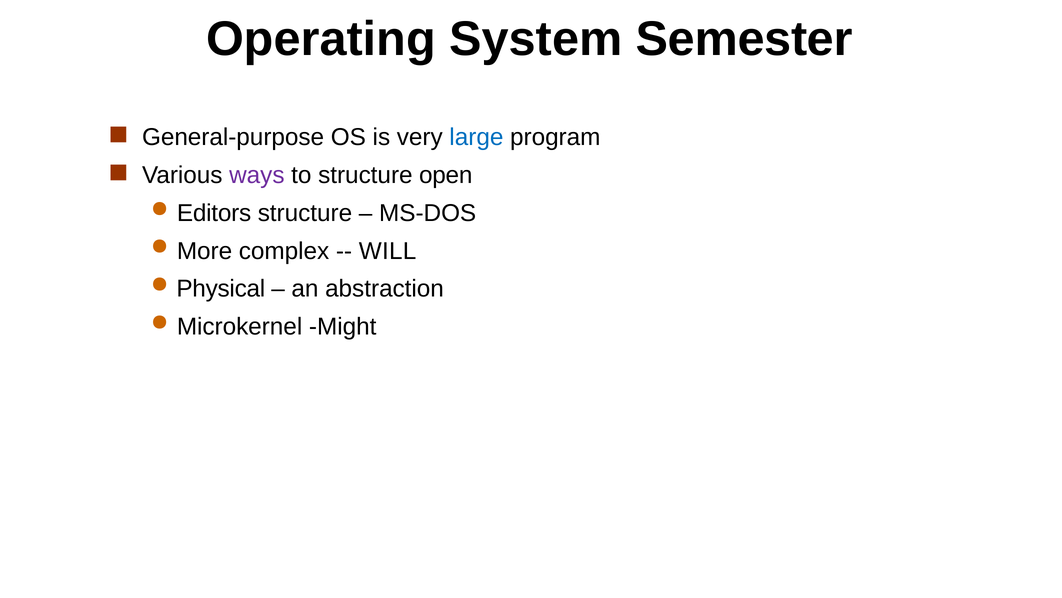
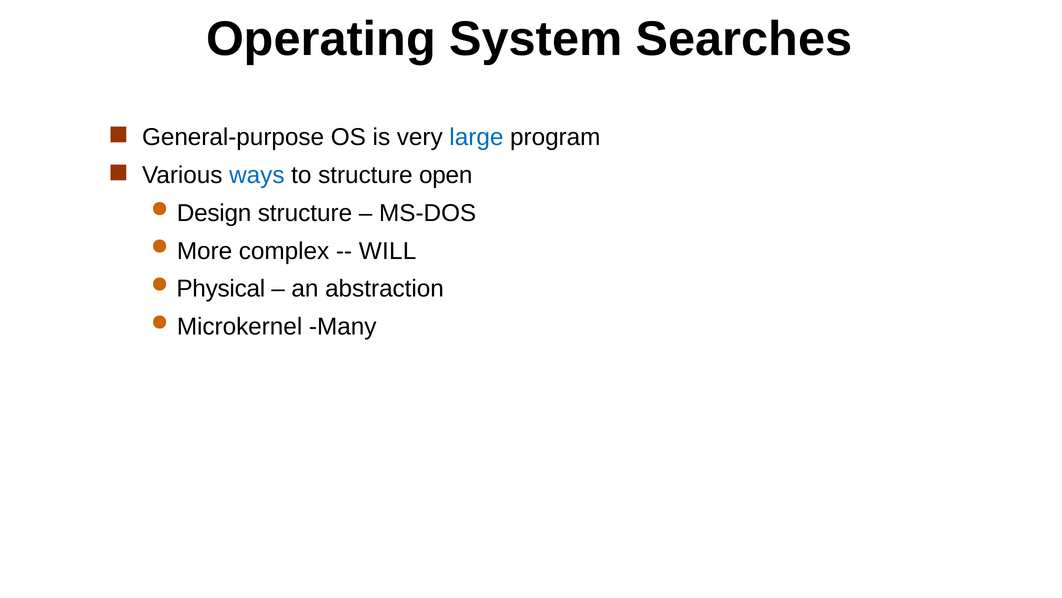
Semester: Semester -> Searches (744, 39)
ways colour: purple -> blue (257, 175)
Editors: Editors -> Design (214, 213)
Might: Might -> Many (343, 327)
